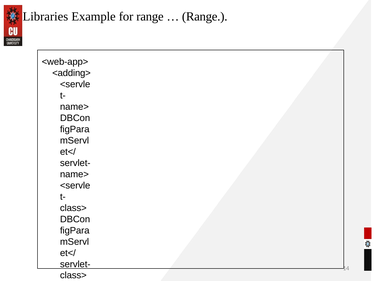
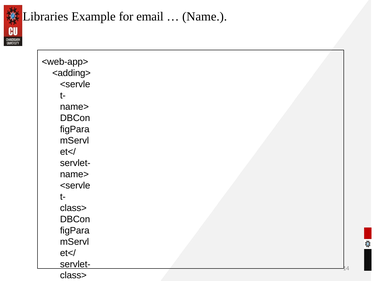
for range: range -> email (150, 17)
Range: Range -> Name (205, 17)
